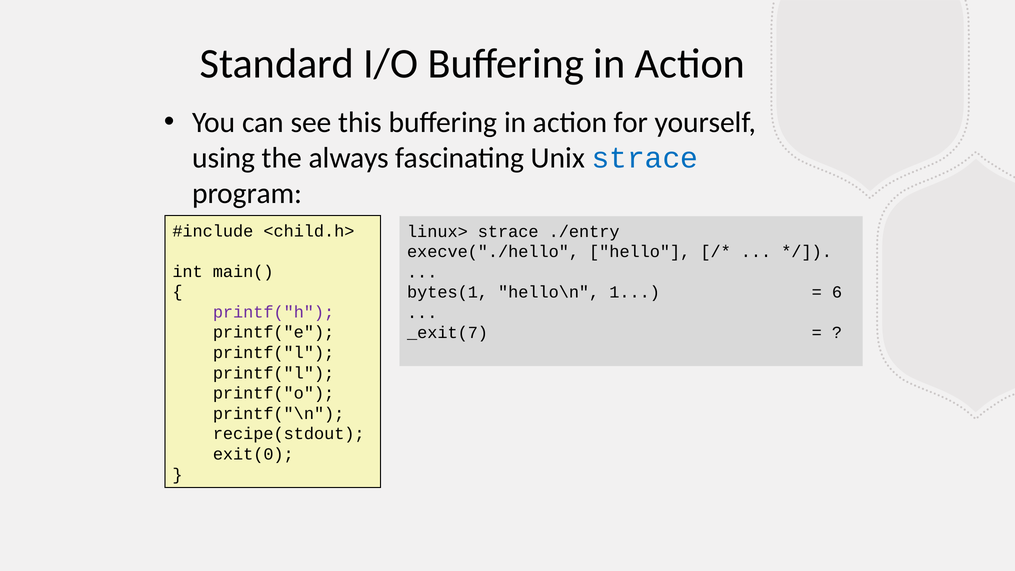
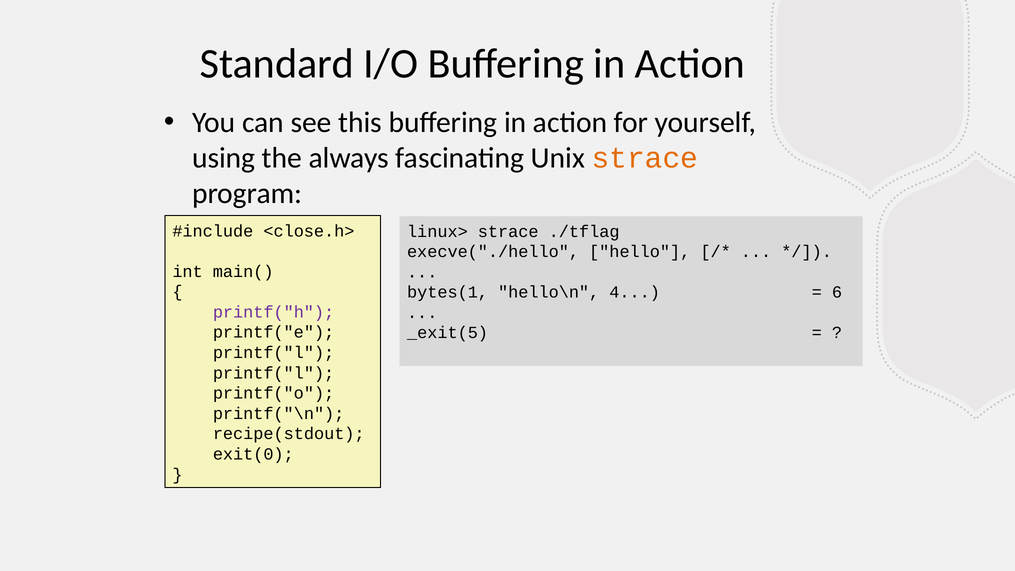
strace colour: blue -> orange (645, 158)
<child.h>: <child.h> -> <close.h> (309, 231)
./entry: ./entry -> ./tflag (584, 231)
1: 1 -> 4 (635, 292)
_exit(7: _exit(7 -> _exit(5 (448, 333)
